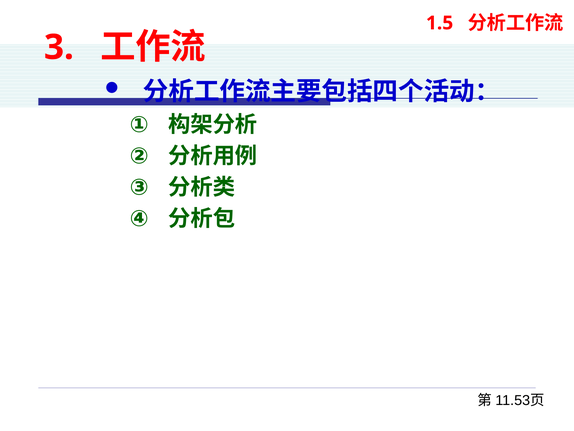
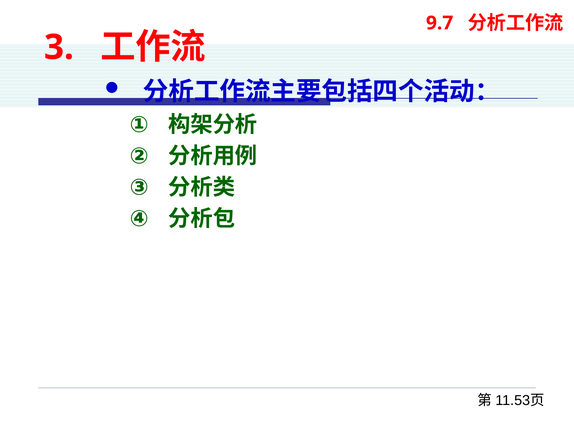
1.5: 1.5 -> 9.7 (440, 23)
